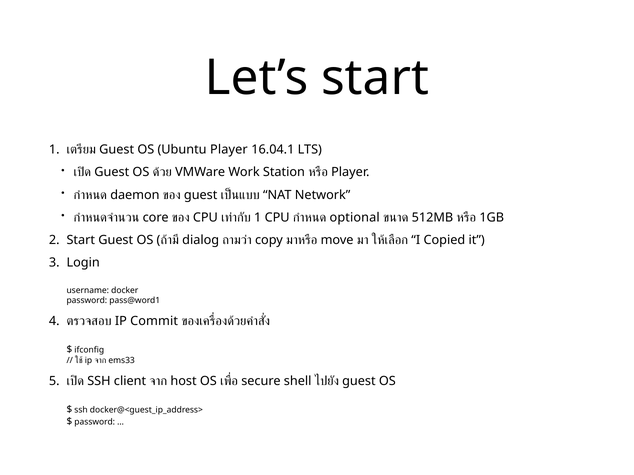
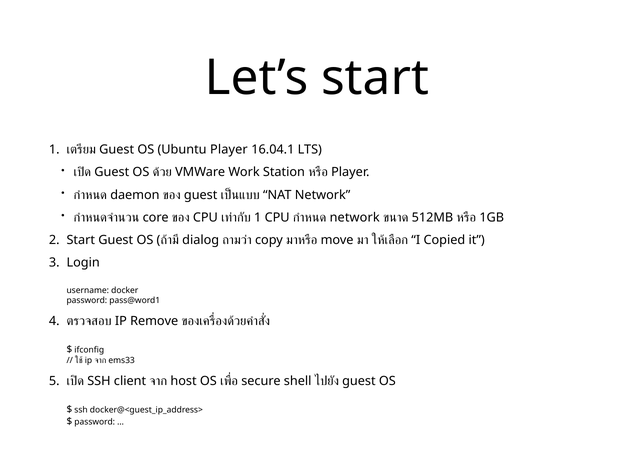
optional: optional -> network (355, 218)
Commit: Commit -> Remove (154, 321)
